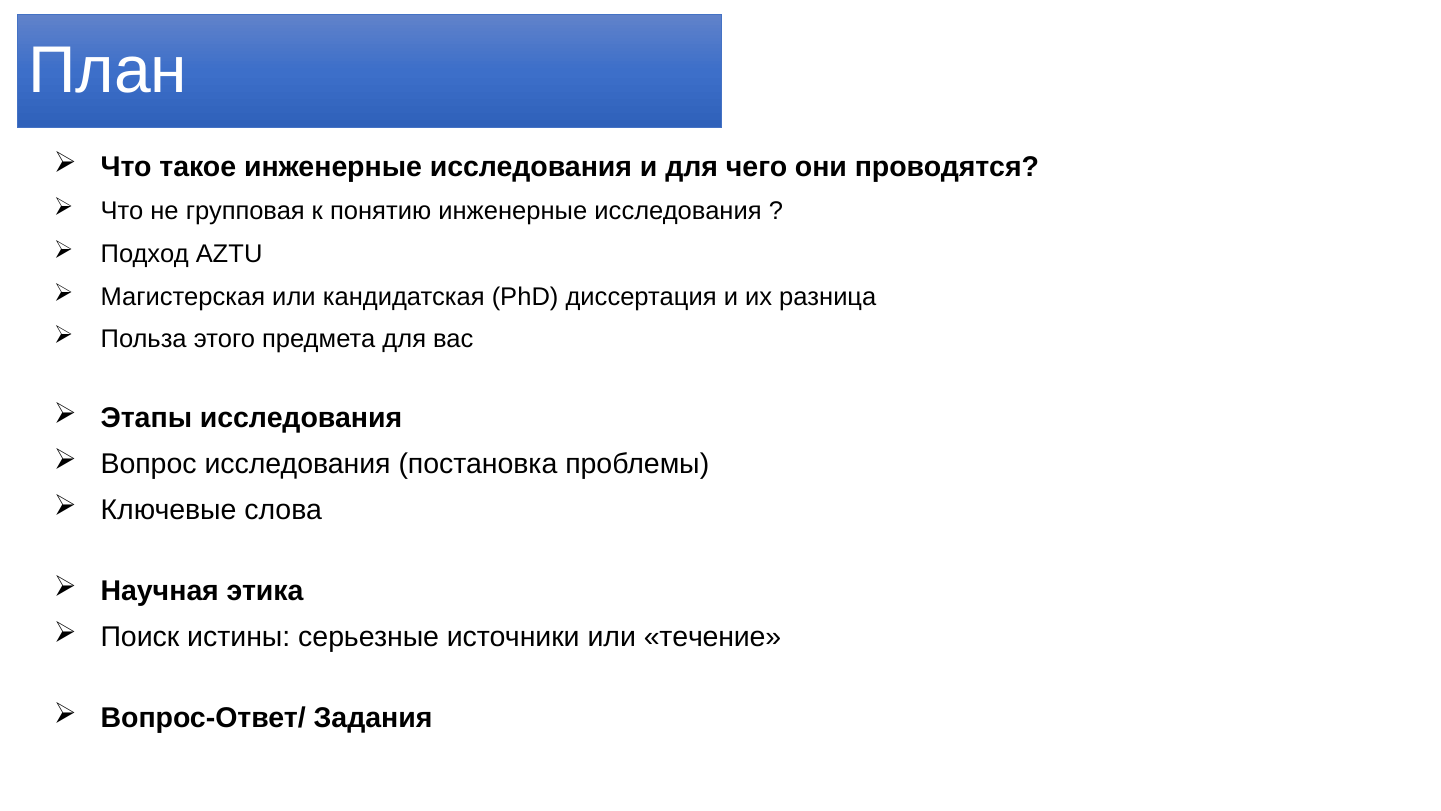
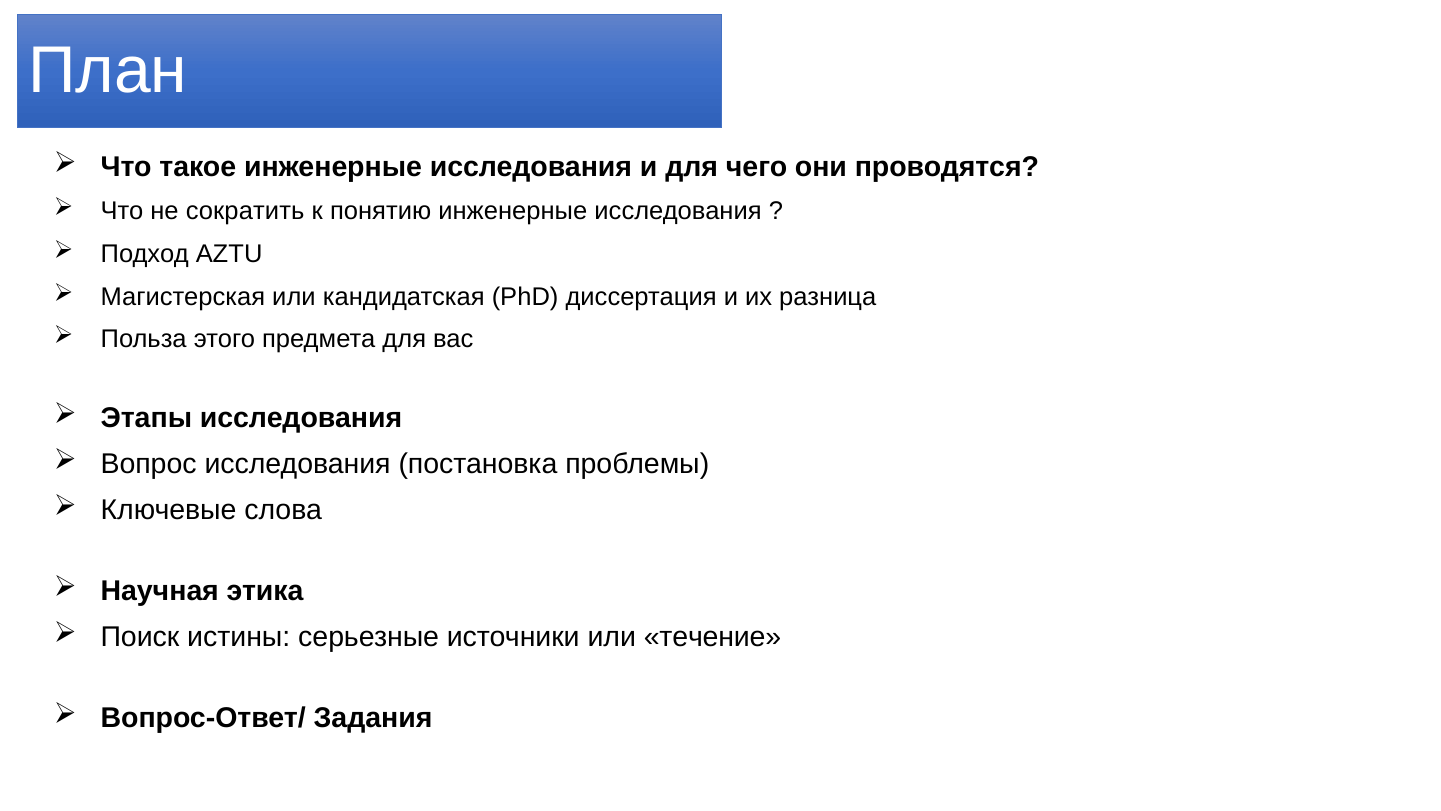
групповая: групповая -> сократить (245, 211)
